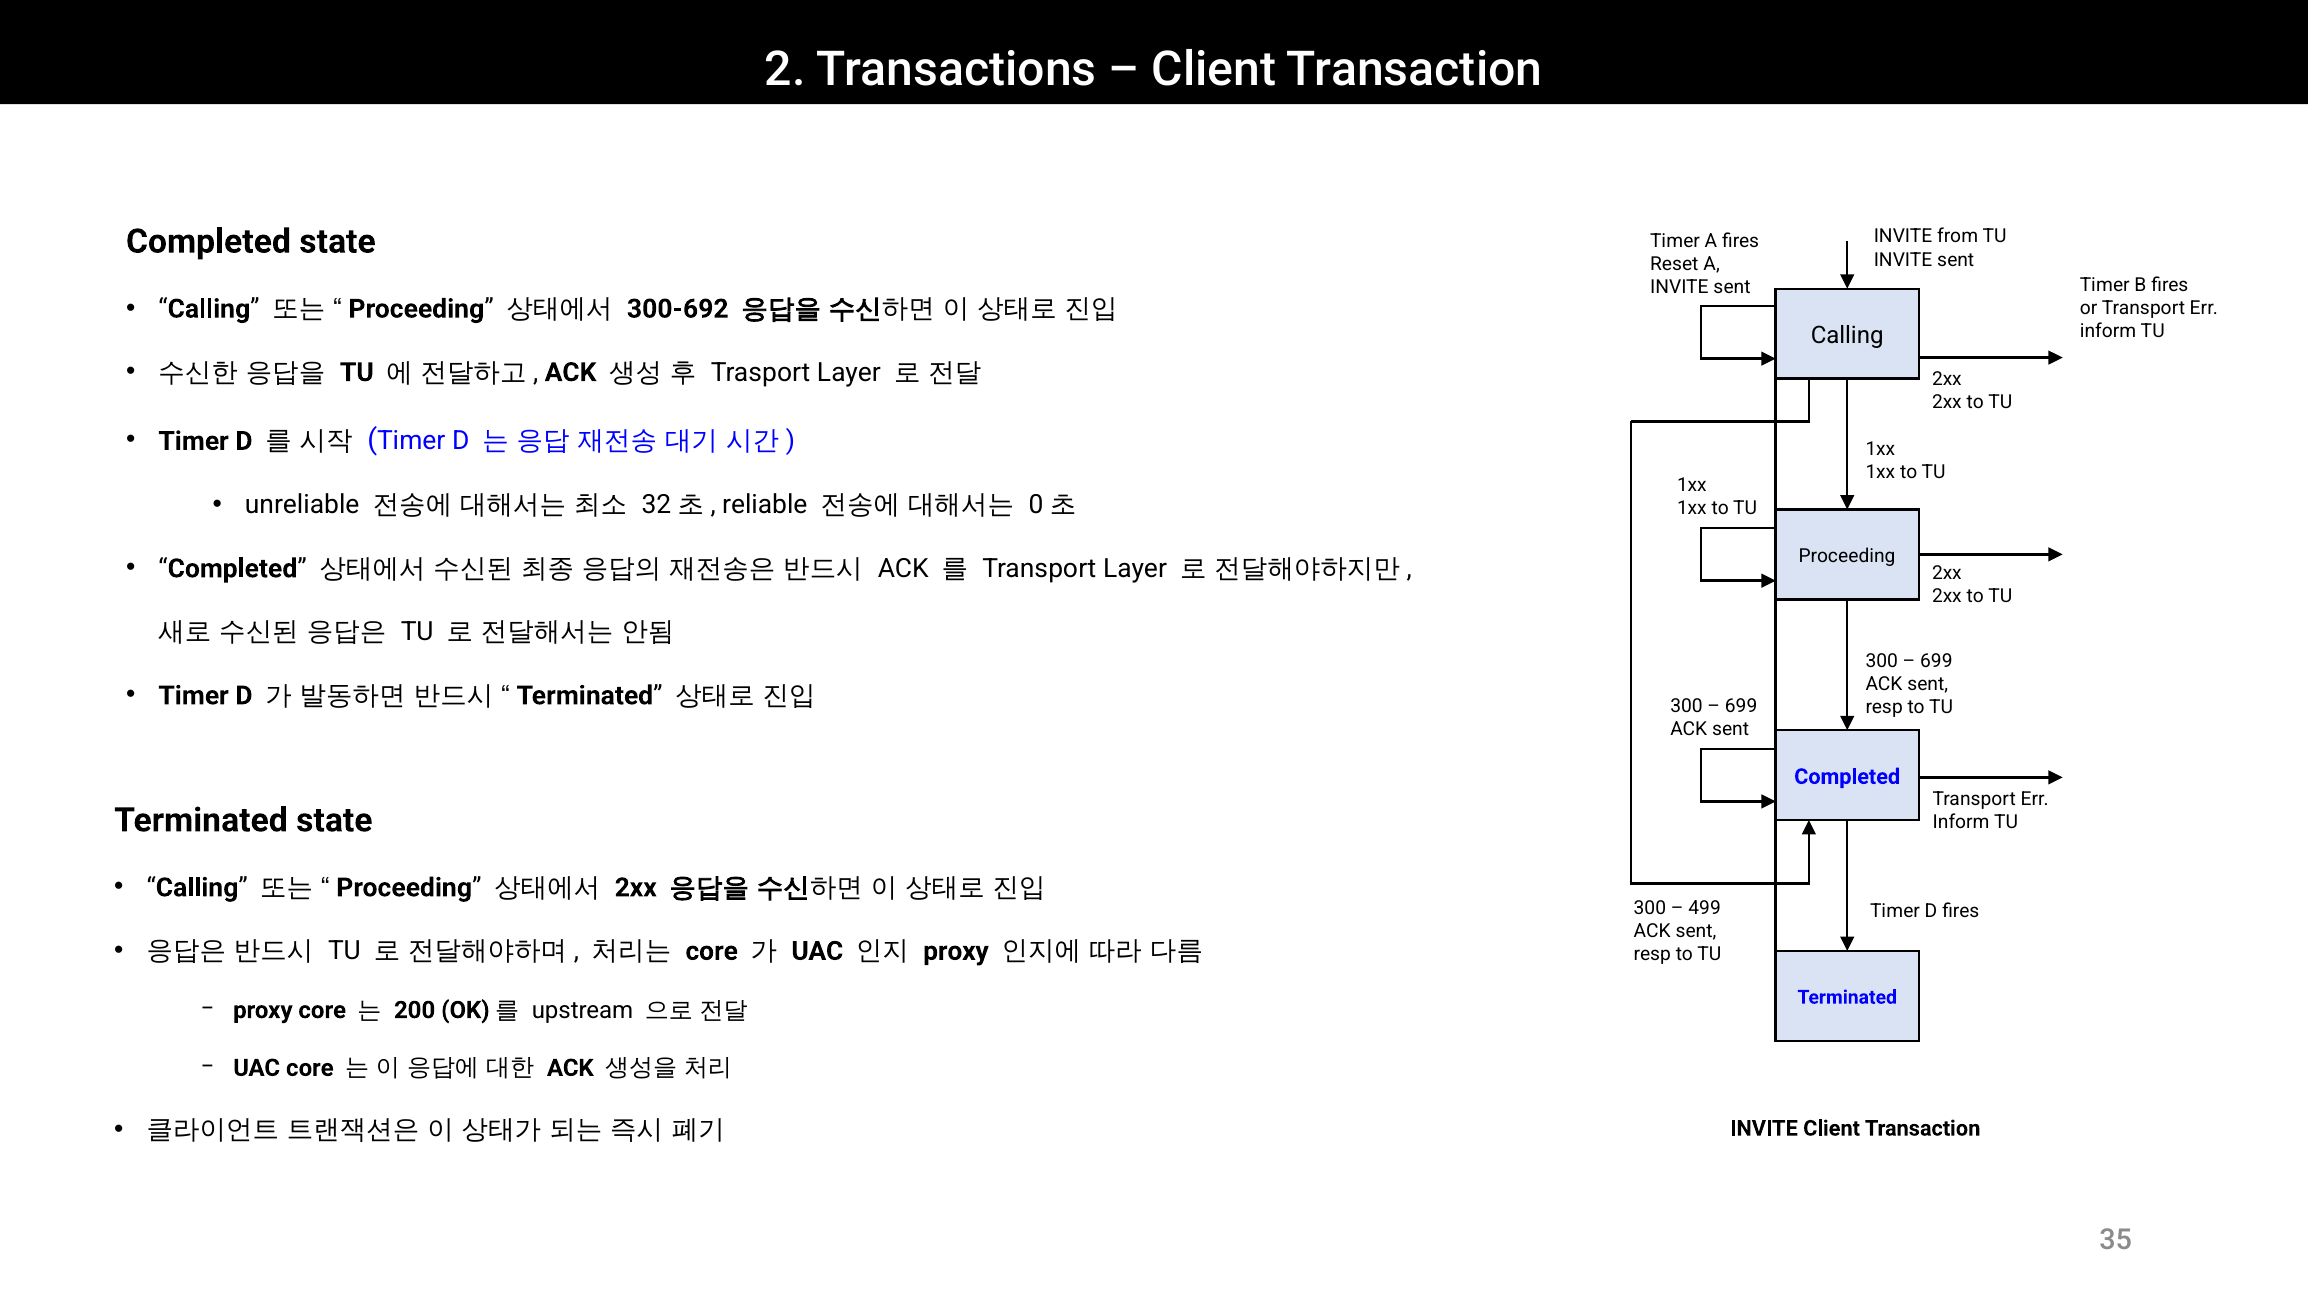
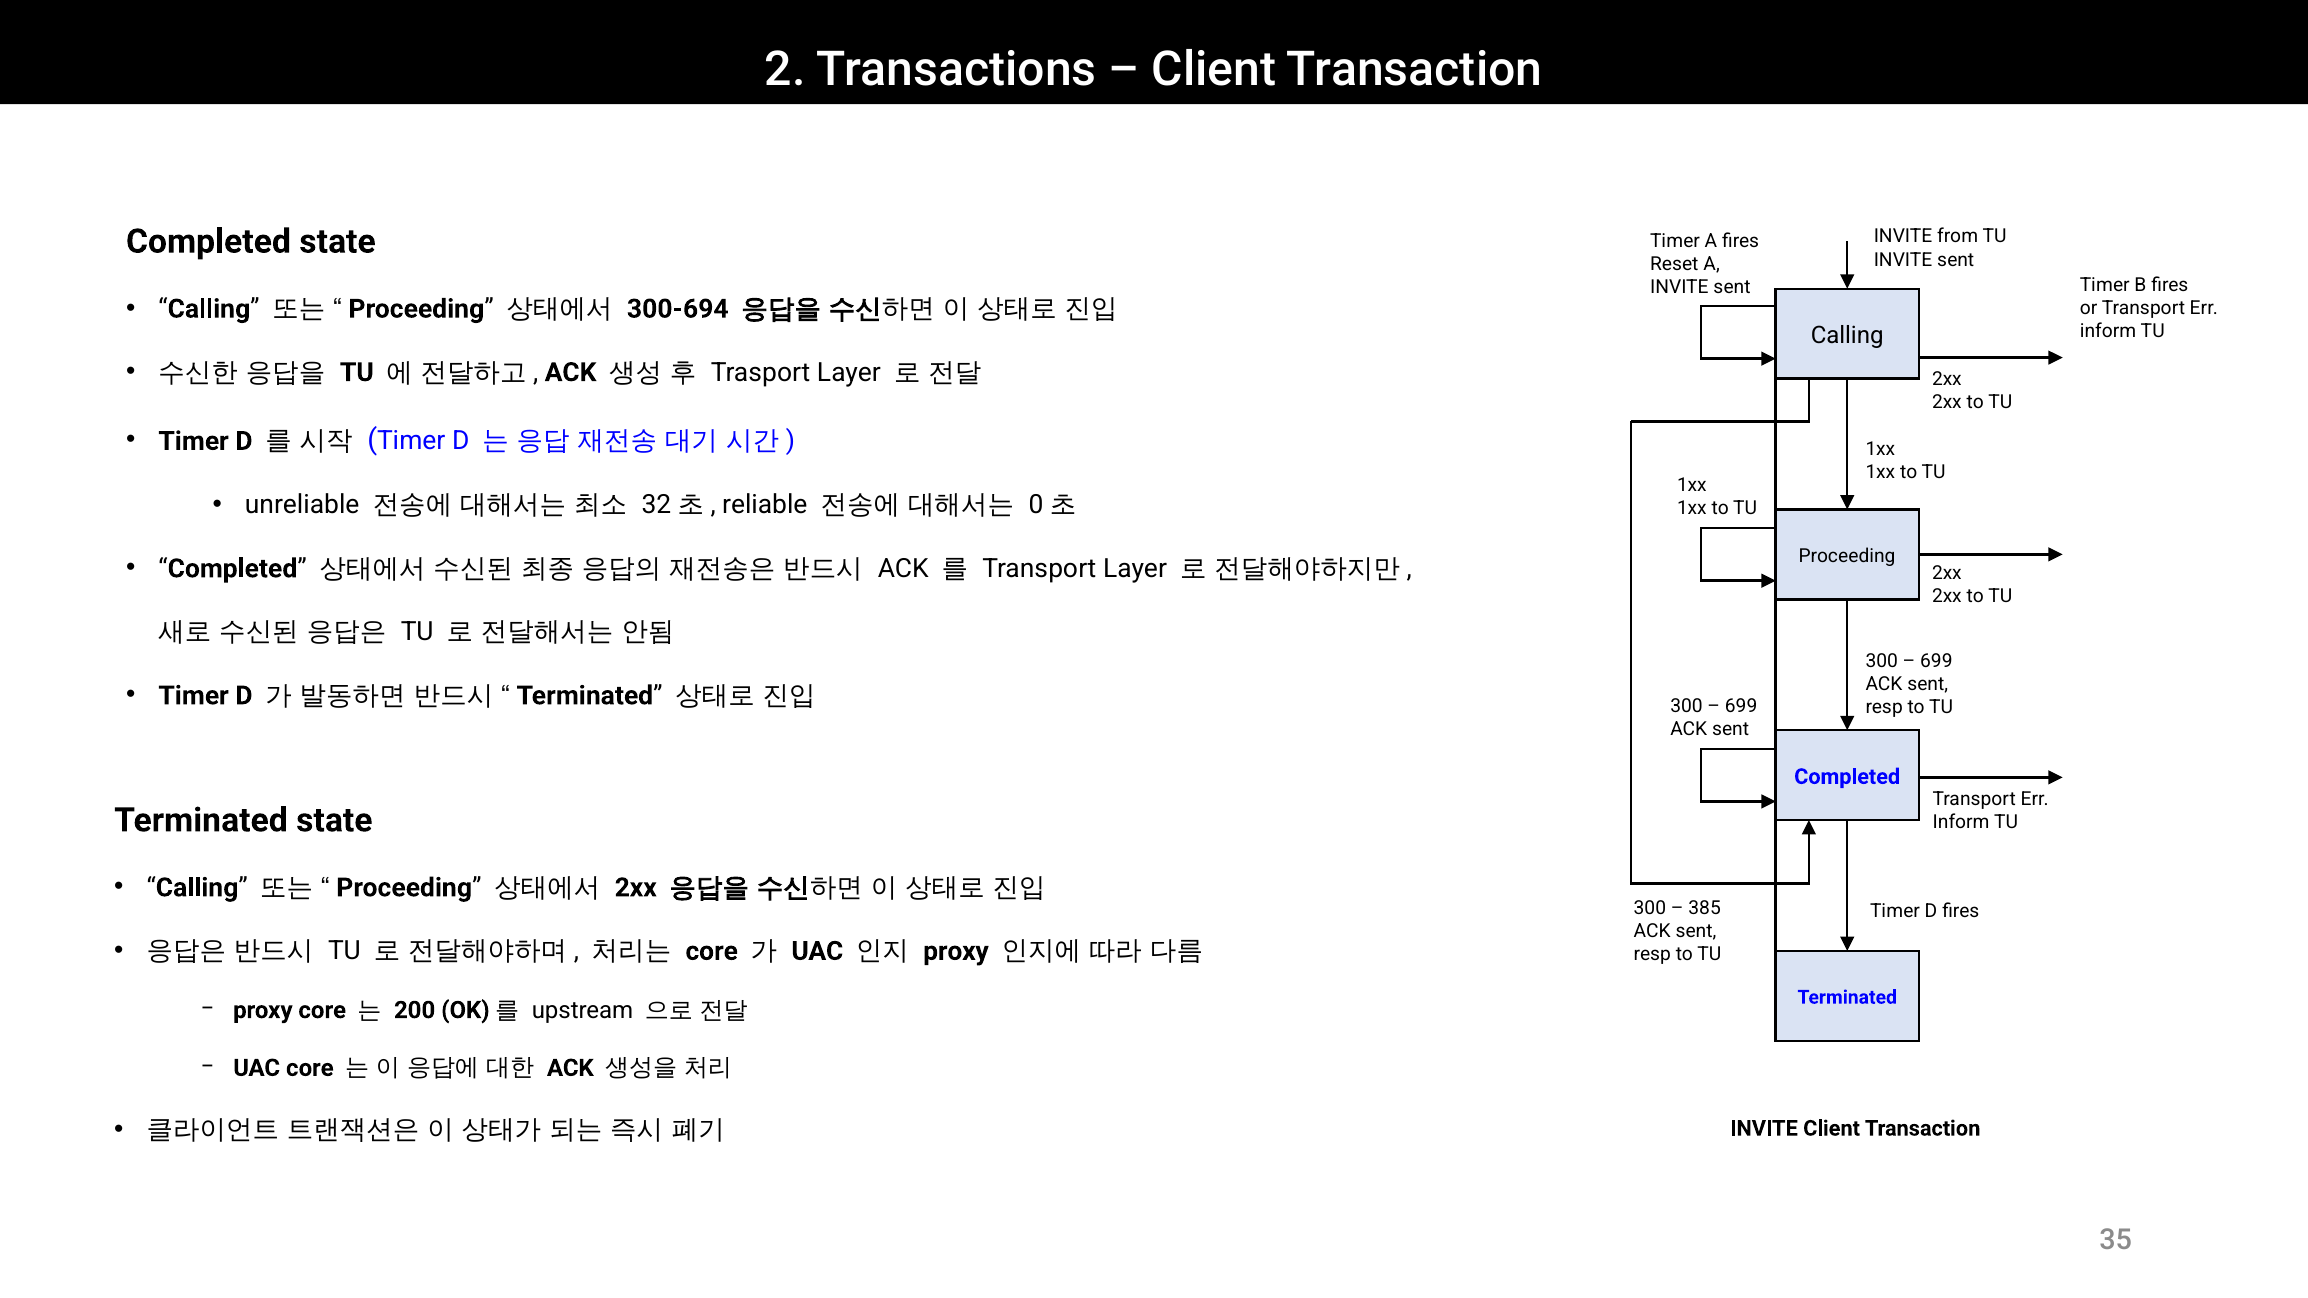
300-692: 300-692 -> 300-694 (678, 309)
499: 499 -> 385 (1705, 908)
